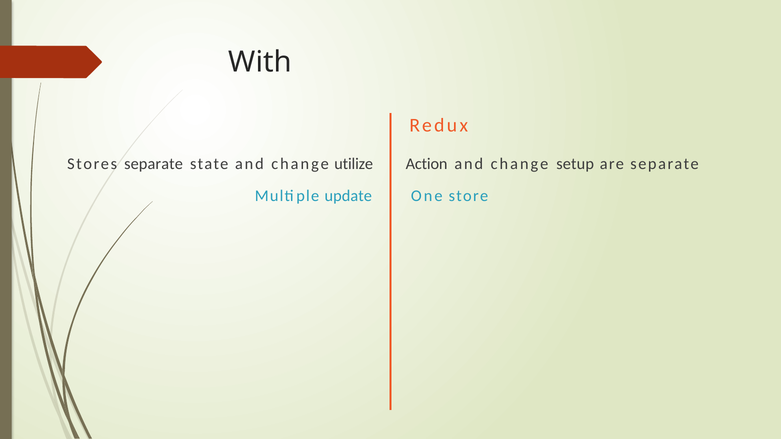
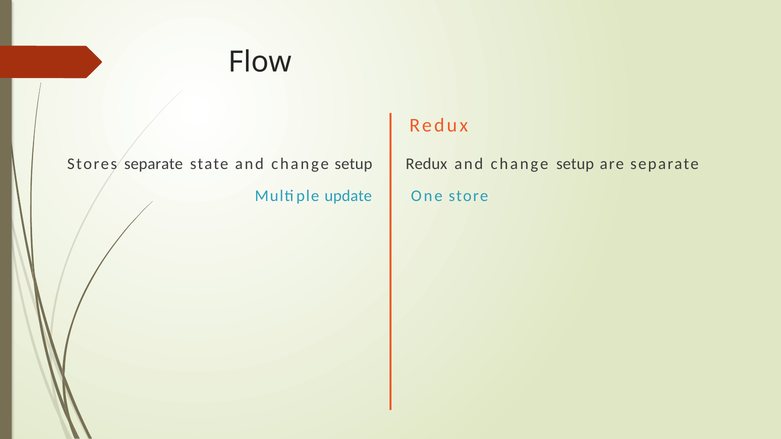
With: With -> Flow (260, 62)
state and change utilize: utilize -> setup (354, 164)
Action: Action -> Redux (426, 164)
